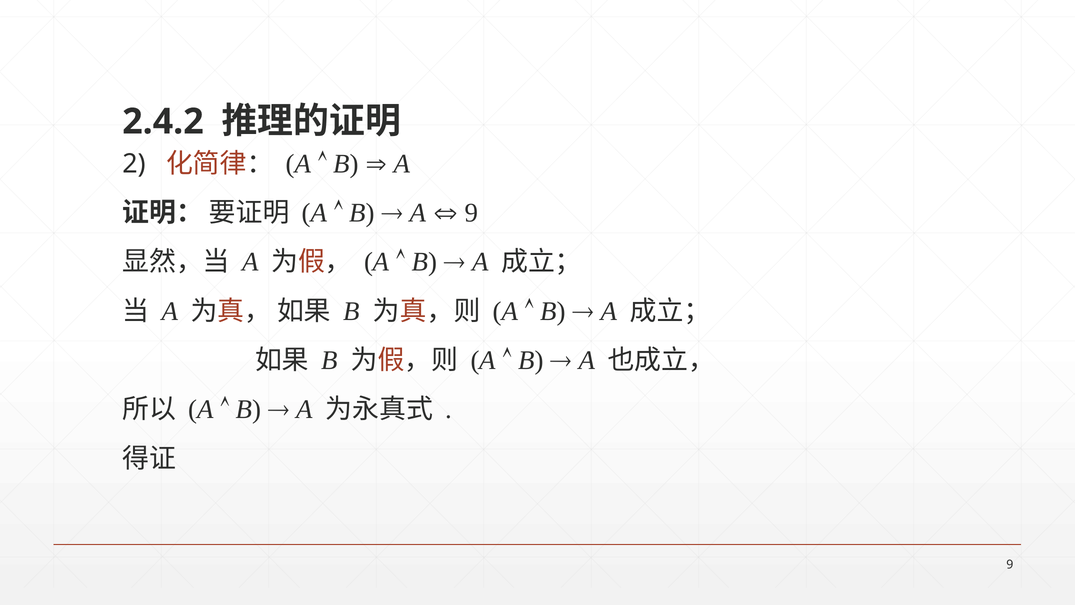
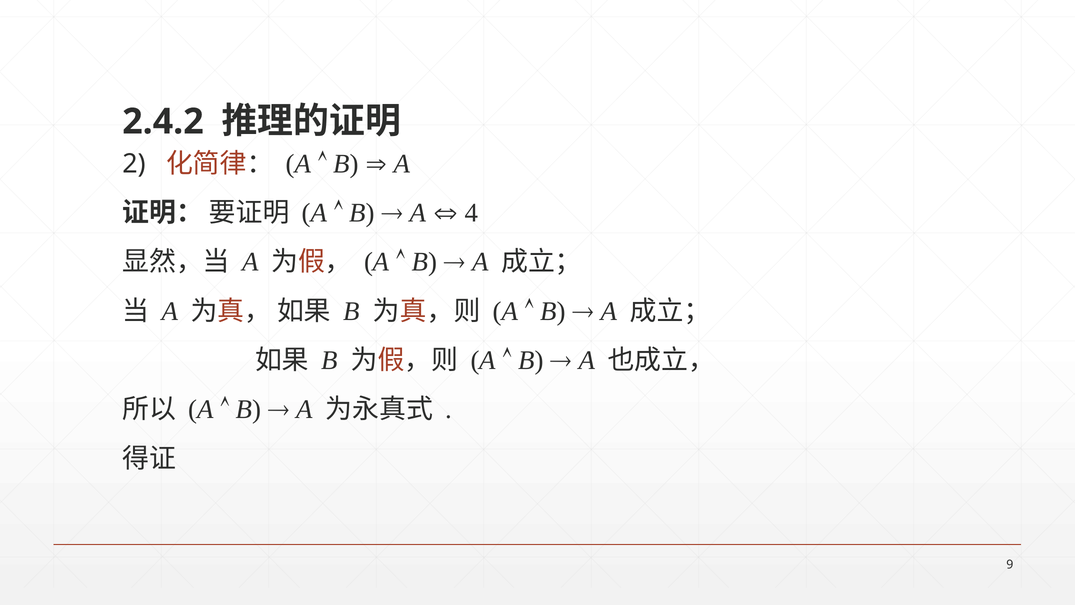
9: 9 -> 4 (471, 213)
